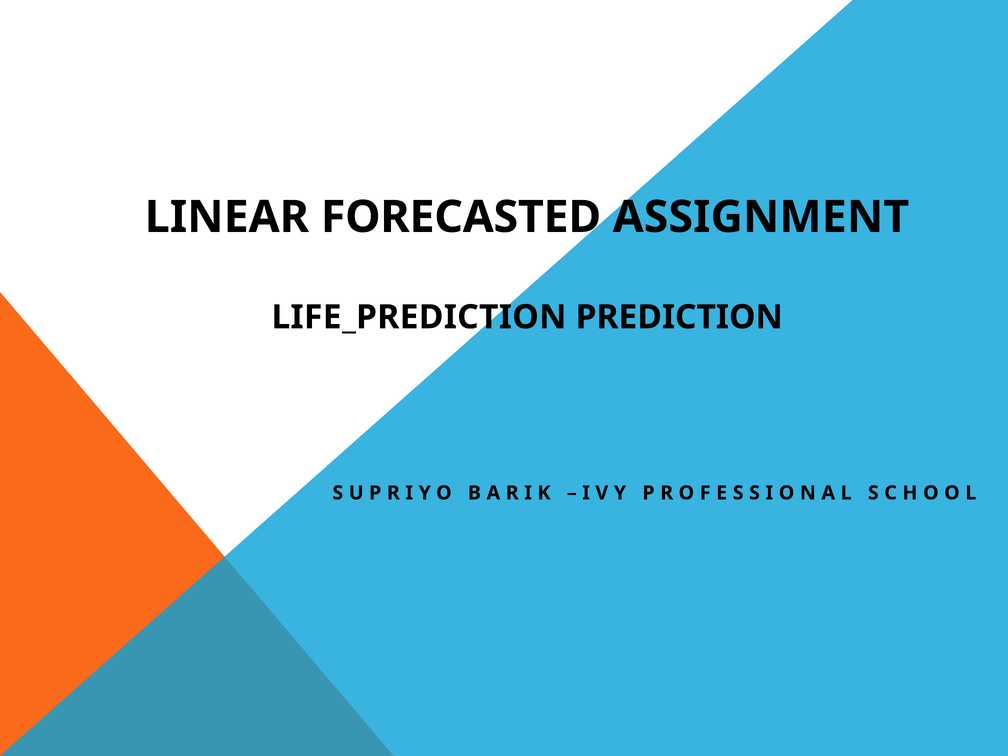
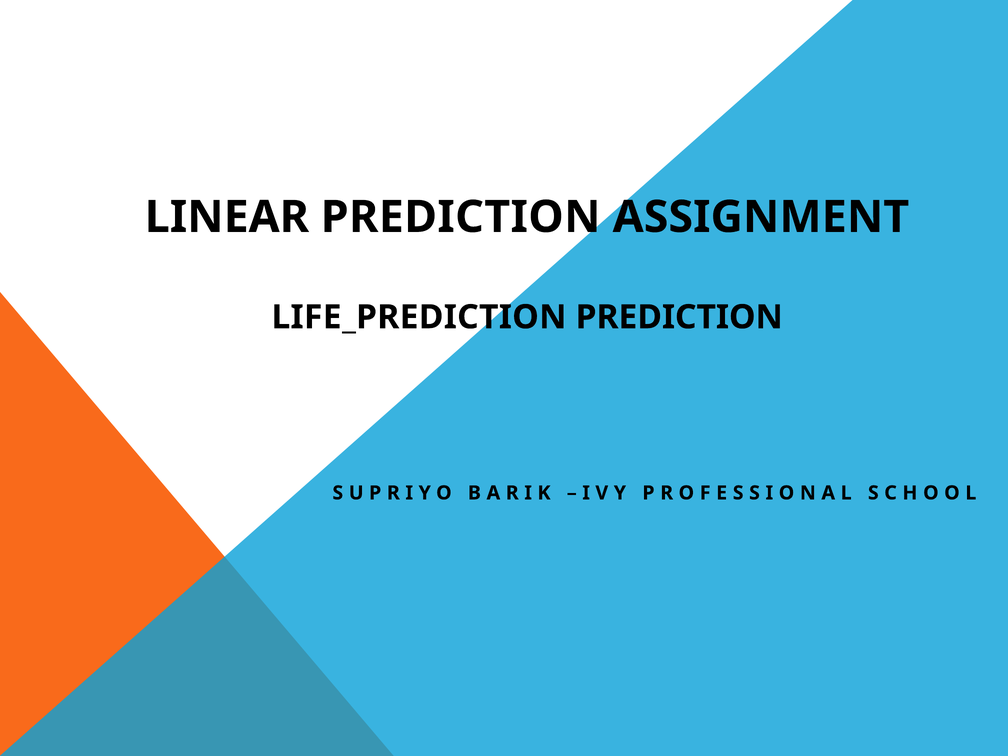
LINEAR FORECASTED: FORECASTED -> PREDICTION (461, 217)
